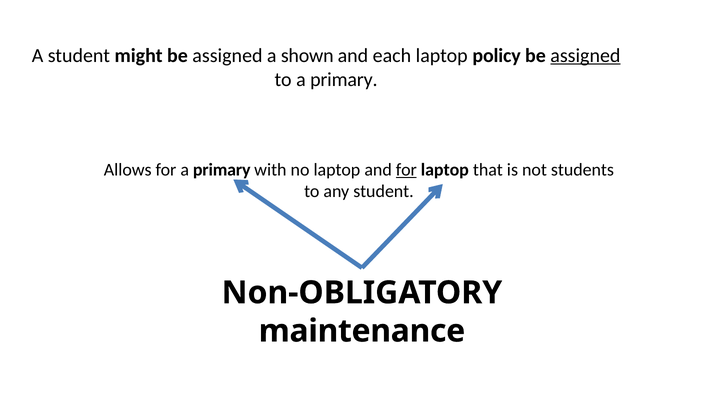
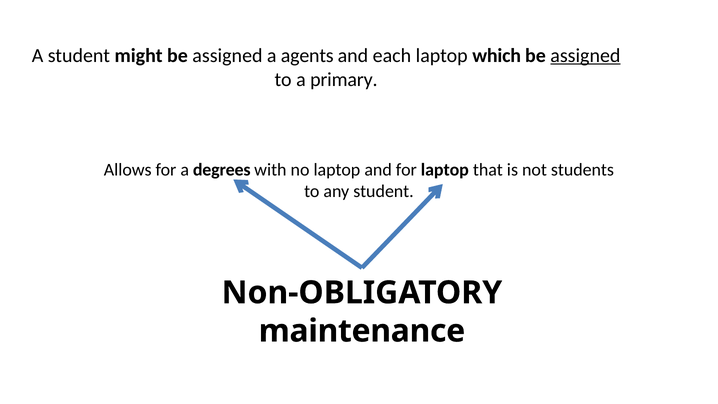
shown: shown -> agents (307, 56)
policy: policy -> which (497, 56)
for a primary: primary -> degrees (222, 170)
for underline: present -> none (406, 170)
